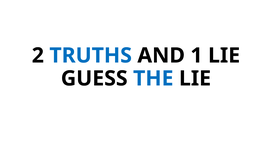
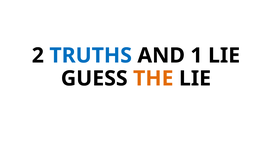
THE colour: blue -> orange (153, 78)
